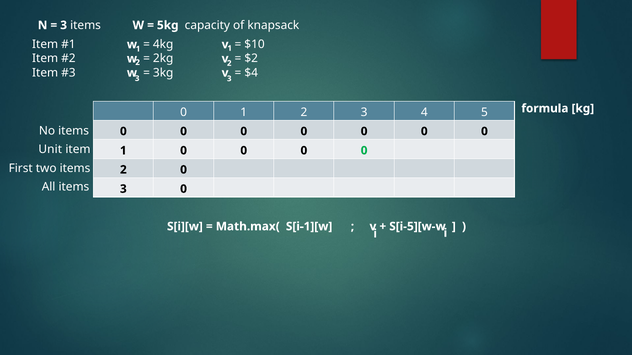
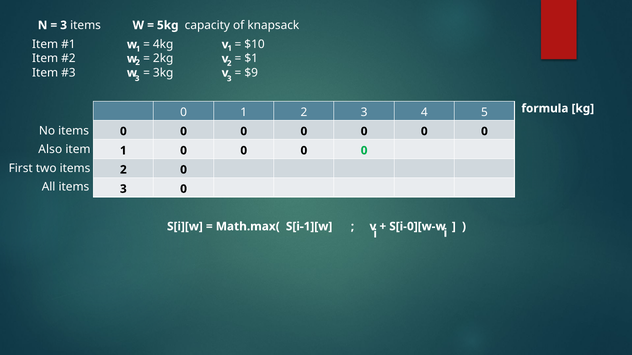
$2: $2 -> $1 (251, 59)
$4: $4 -> $9 (251, 73)
Unit: Unit -> Also (50, 149)
S[i-5][w-w: S[i-5][w-w -> S[i-0][w-w (417, 227)
